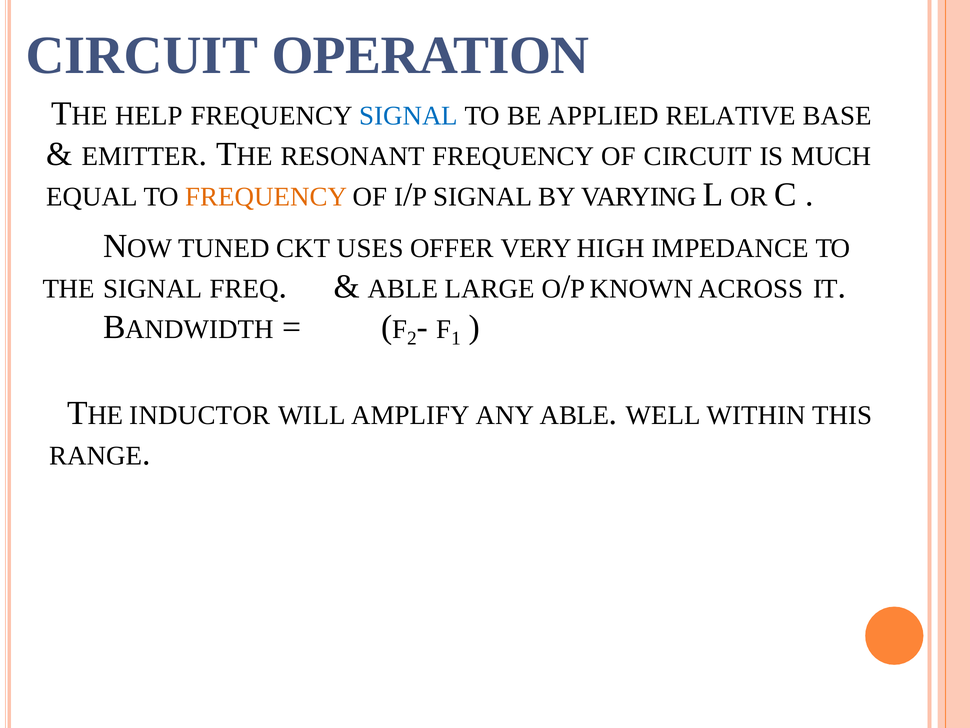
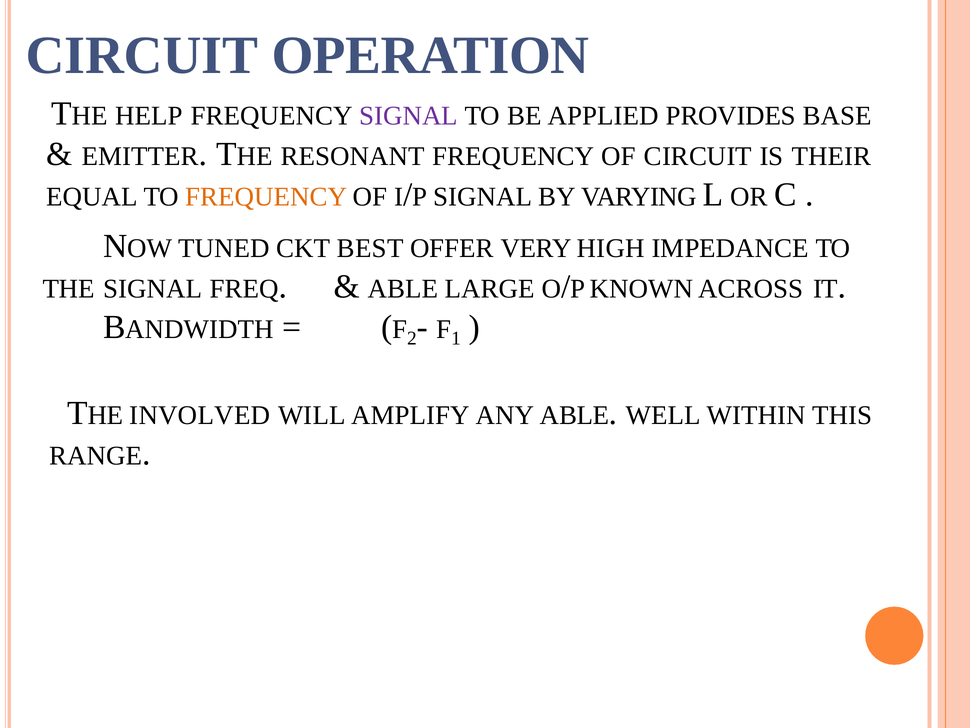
SIGNAL colour: blue -> purple (409, 116)
RELATIVE: RELATIVE -> PROVIDES (731, 116)
MUCH: MUCH -> THEIR (831, 156)
USES: USES -> BEST (370, 248)
INDUCTOR: INDUCTOR -> INVOLVED (200, 415)
